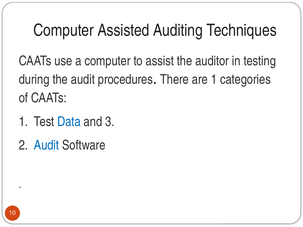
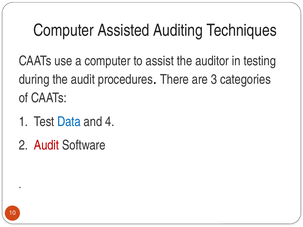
are 1: 1 -> 3 (214, 79)
3: 3 -> 4 (110, 122)
Audit colour: blue -> red (46, 145)
